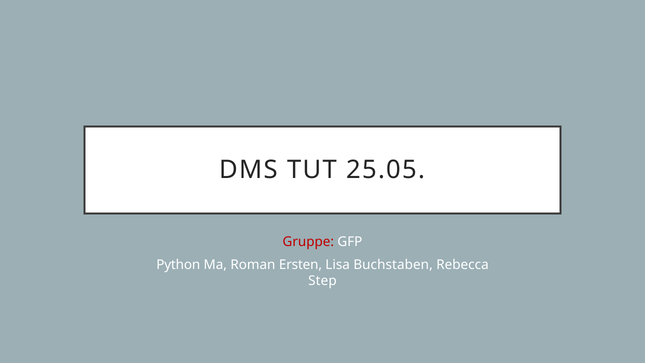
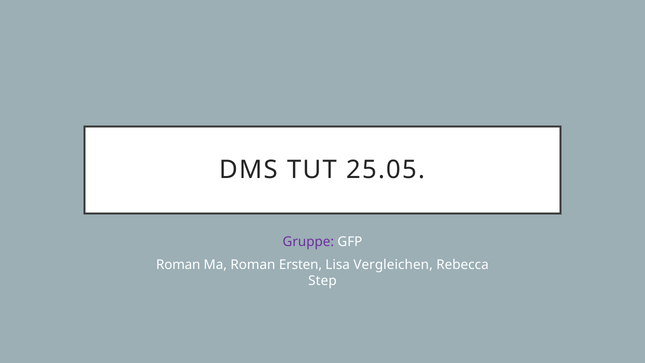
Gruppe colour: red -> purple (308, 242)
Python: Python -> Roman (178, 265)
Buchstaben: Buchstaben -> Vergleichen (393, 265)
